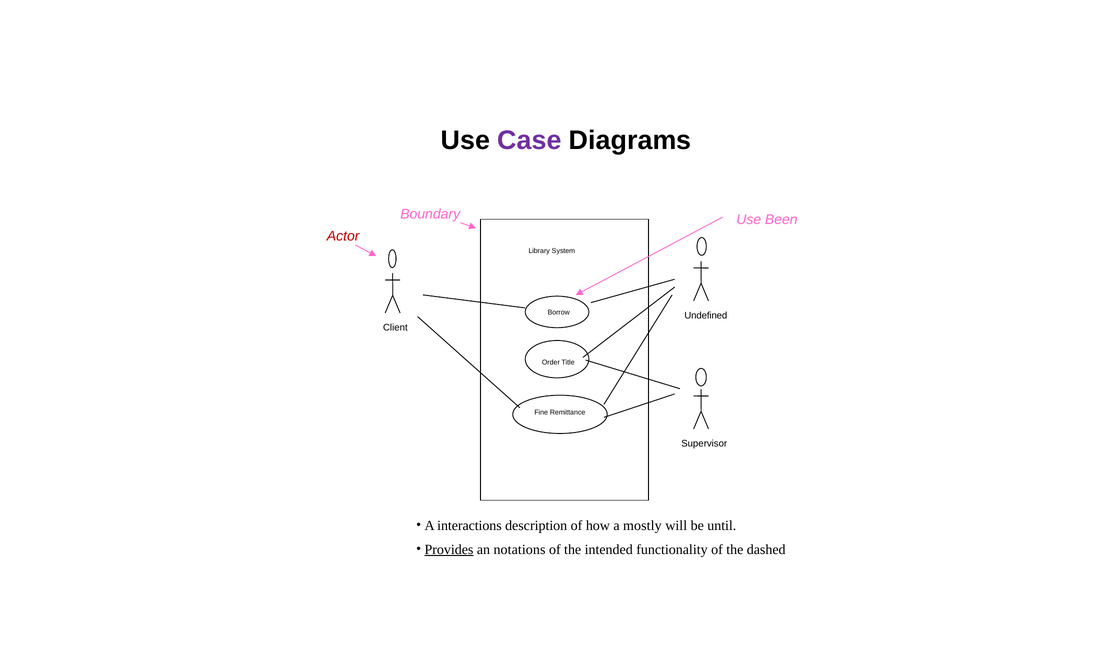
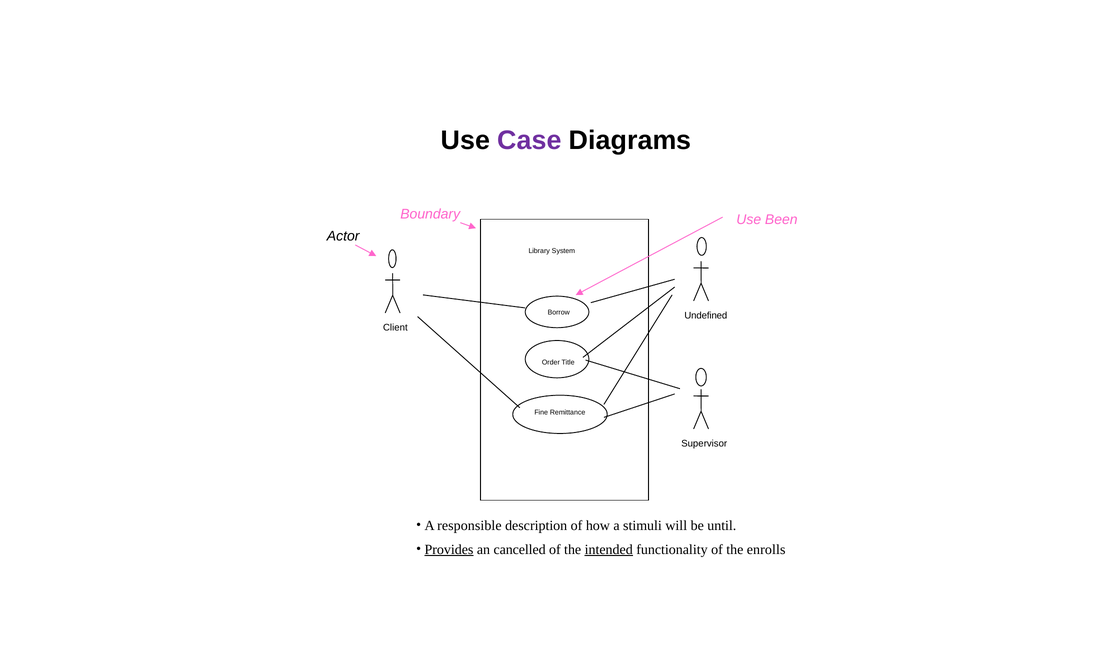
Actor colour: red -> black (343, 236)
interactions: interactions -> responsible (469, 526)
mostly: mostly -> stimuli (642, 526)
notations: notations -> cancelled (520, 550)
intended underline: none -> present (609, 550)
dashed: dashed -> enrolls (766, 550)
